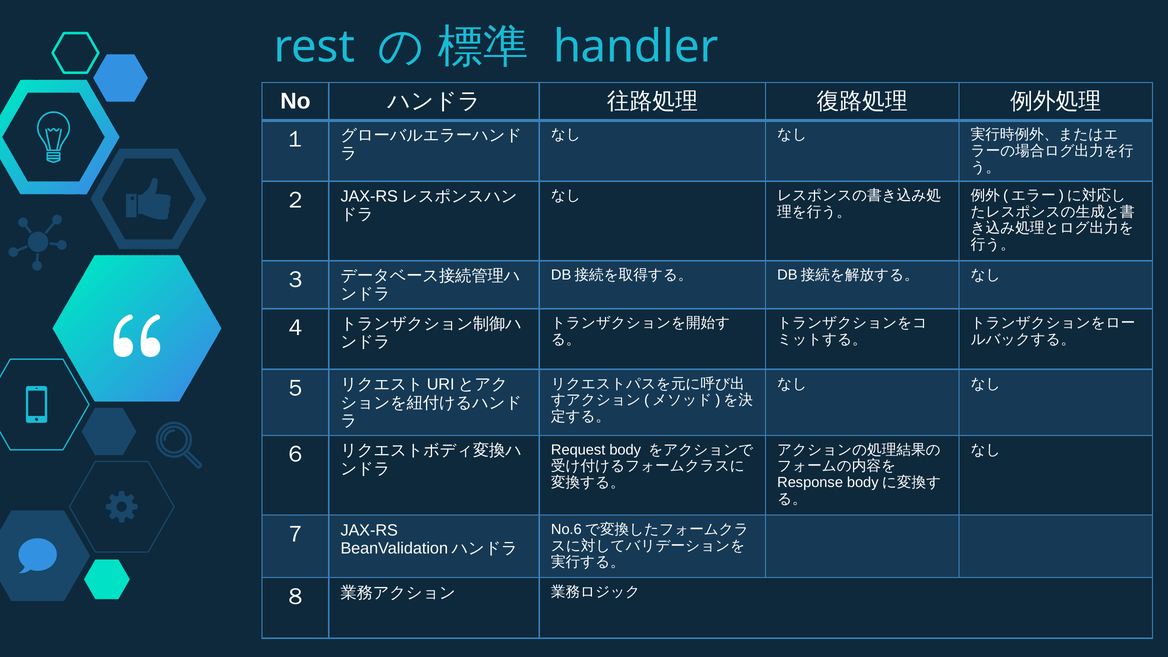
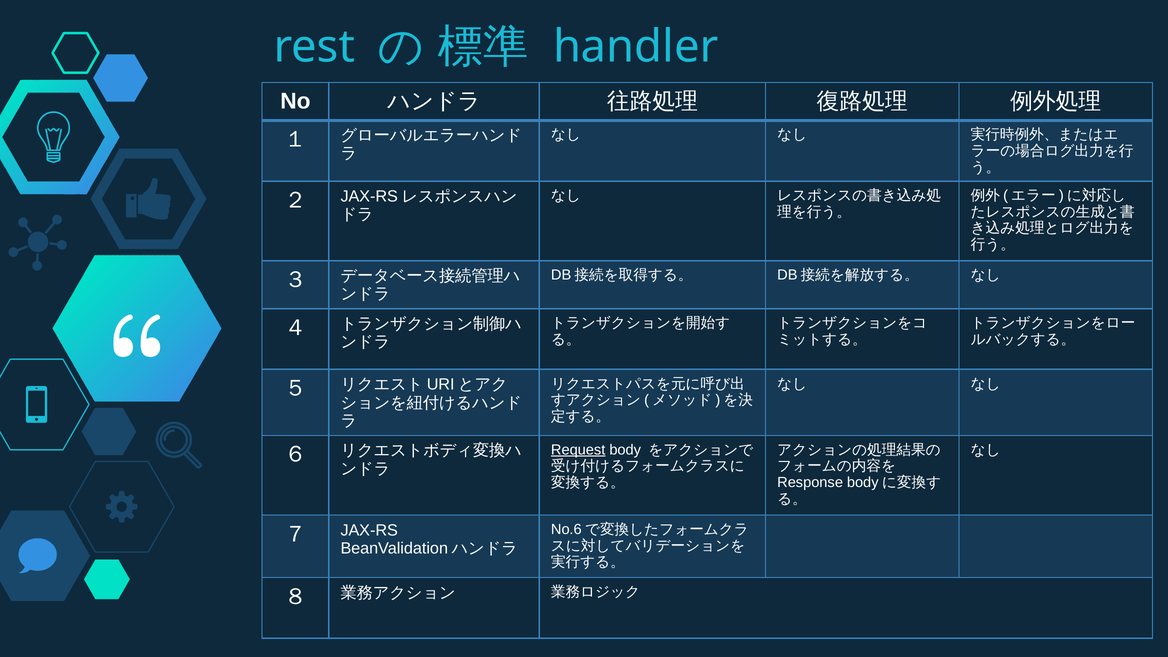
Request underline: none -> present (578, 450)
